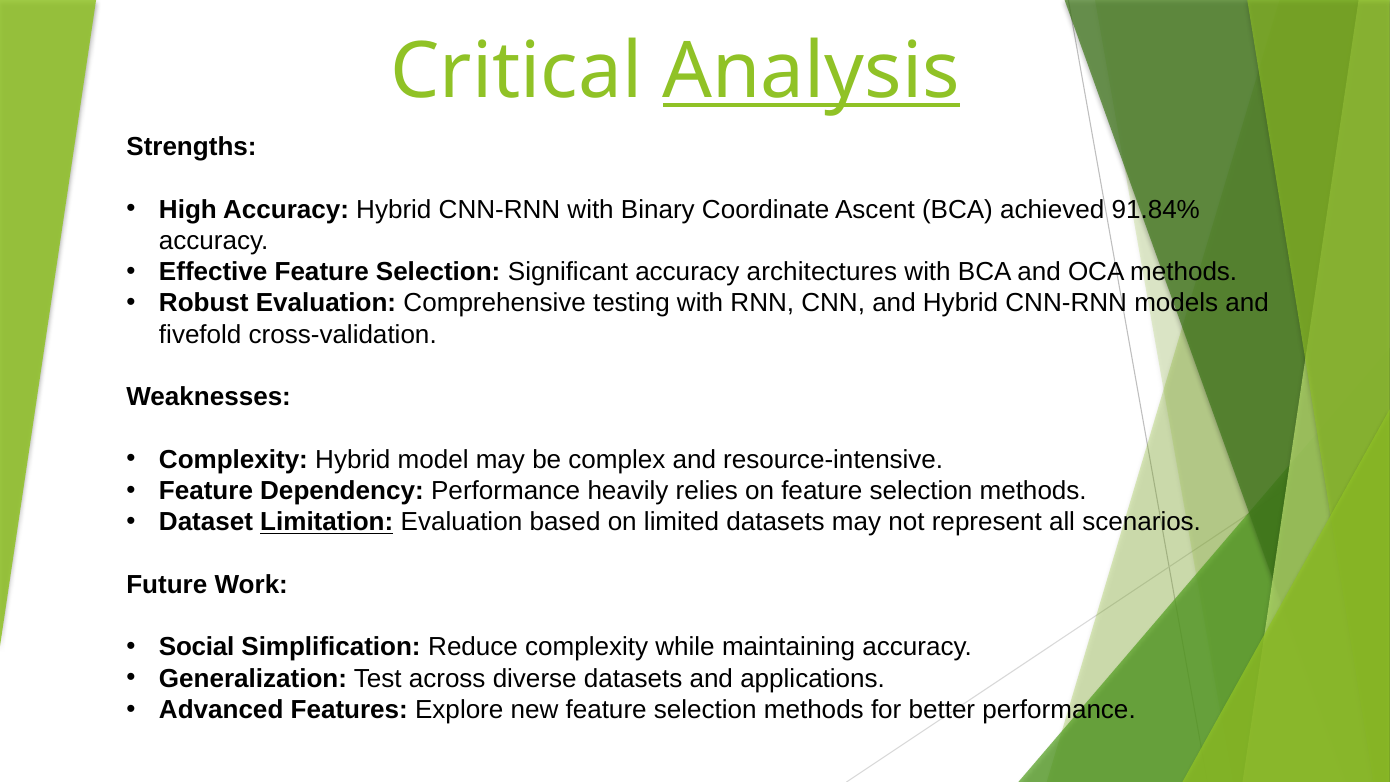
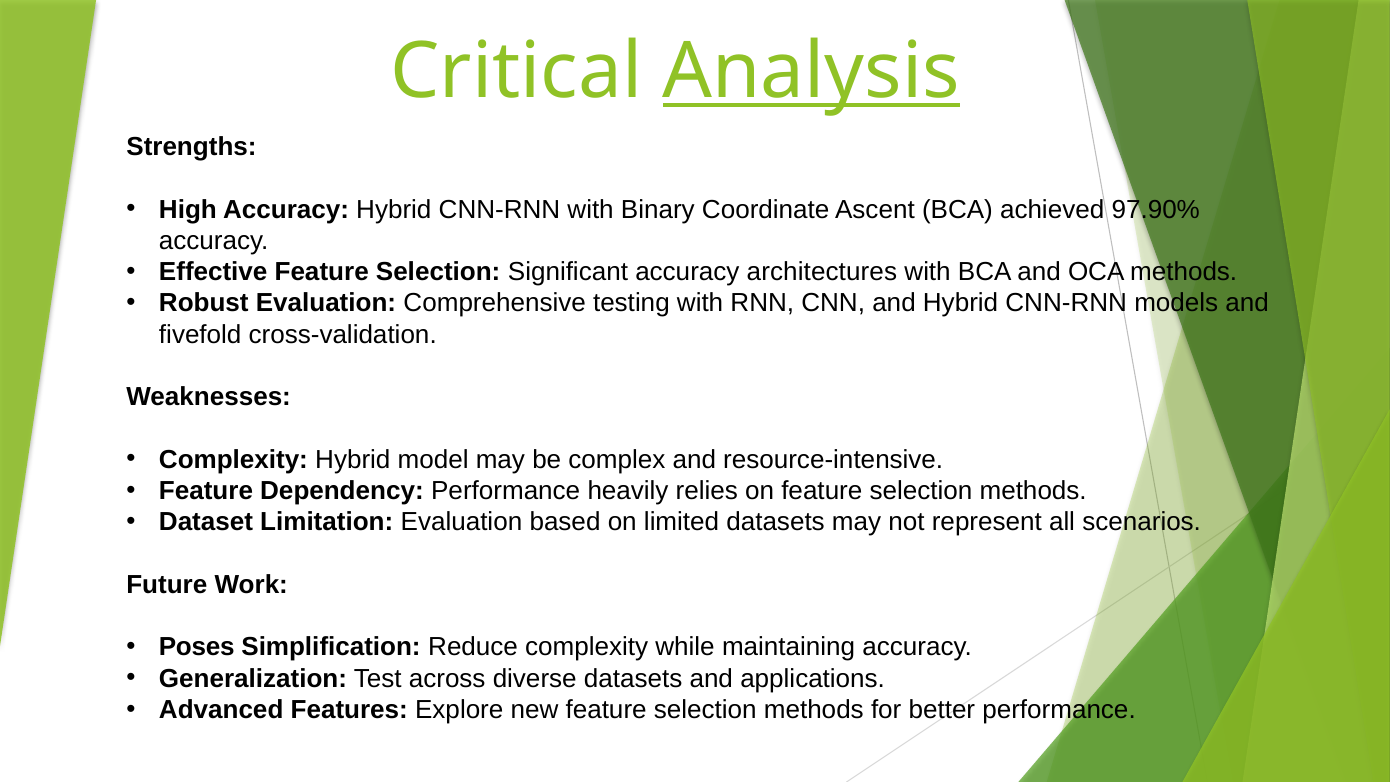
91.84%: 91.84% -> 97.90% (1156, 209)
Limitation underline: present -> none (327, 522)
Social: Social -> Poses (197, 647)
